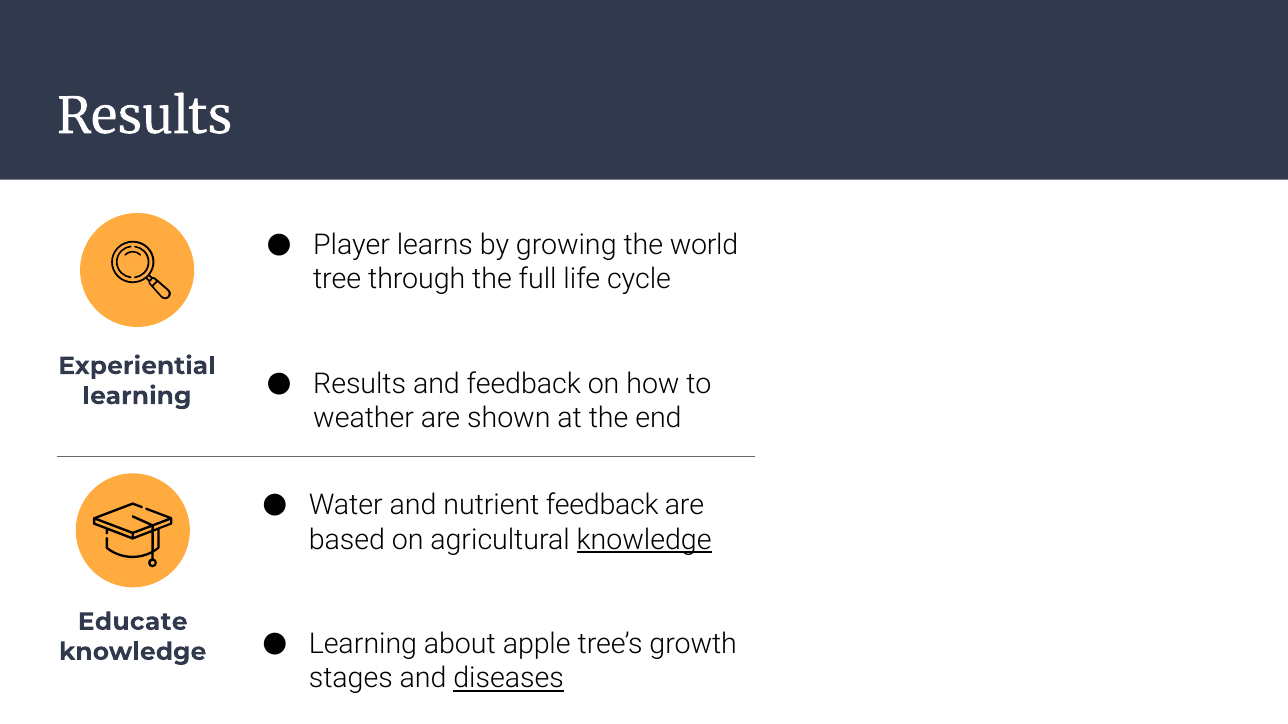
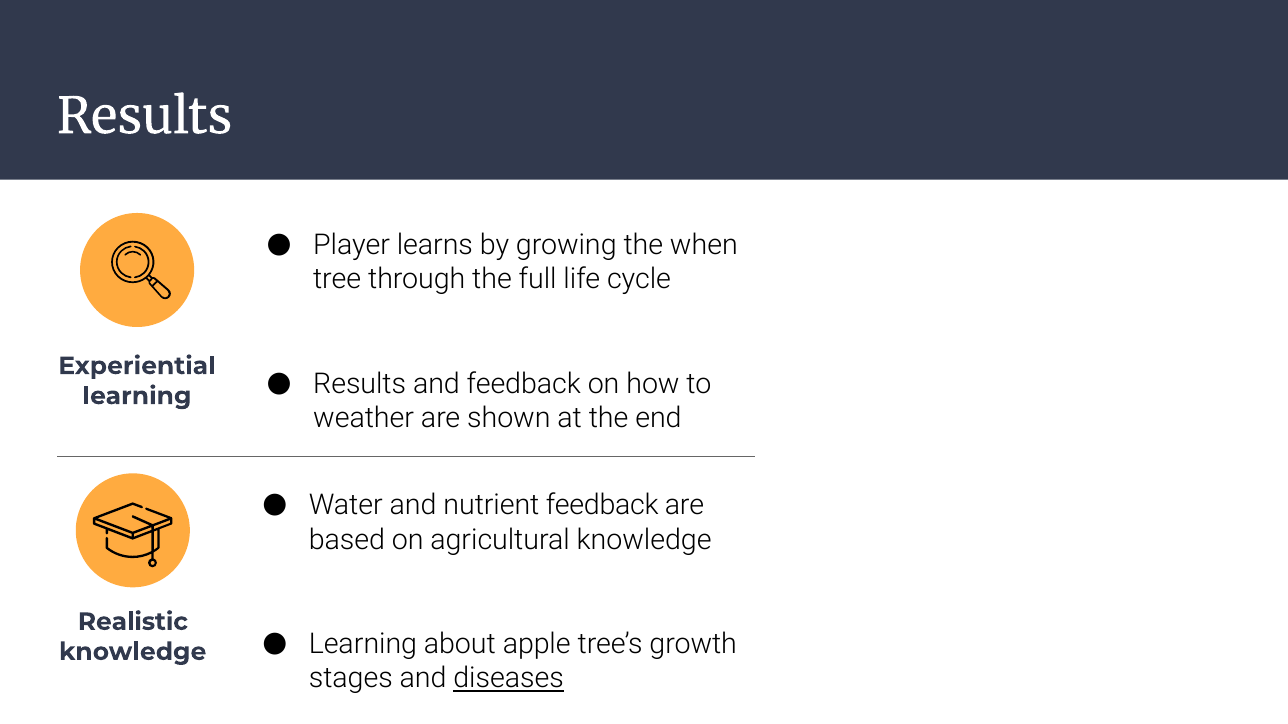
world: world -> when (704, 245)
knowledge underline: present -> none (644, 540)
Educate: Educate -> Realistic (133, 622)
